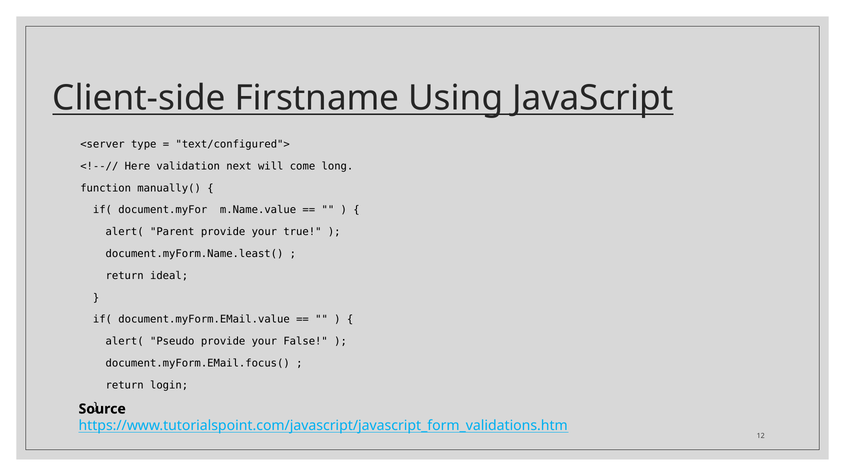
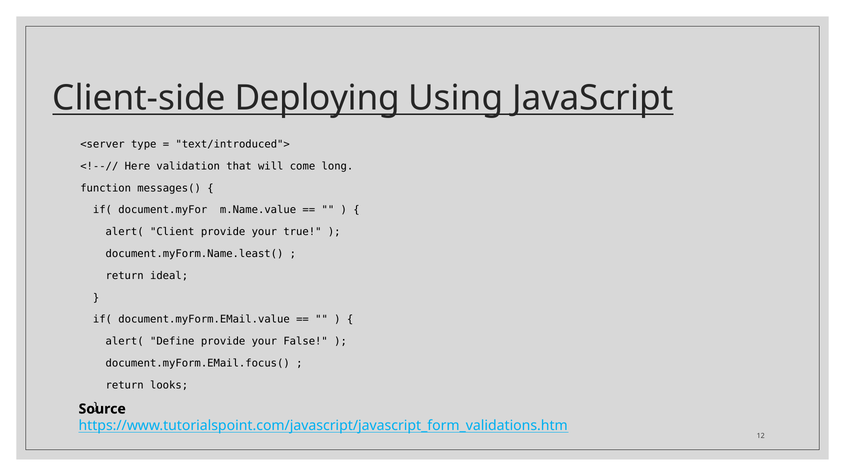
Firstname: Firstname -> Deploying (317, 98)
text/configured">: text/configured"> -> text/introduced"> (233, 144)
next: next -> that (239, 166)
manually(: manually( -> messages( (169, 188)
Parent: Parent -> Client (172, 232)
Pseudo: Pseudo -> Define (172, 341)
login: login -> looks (169, 385)
